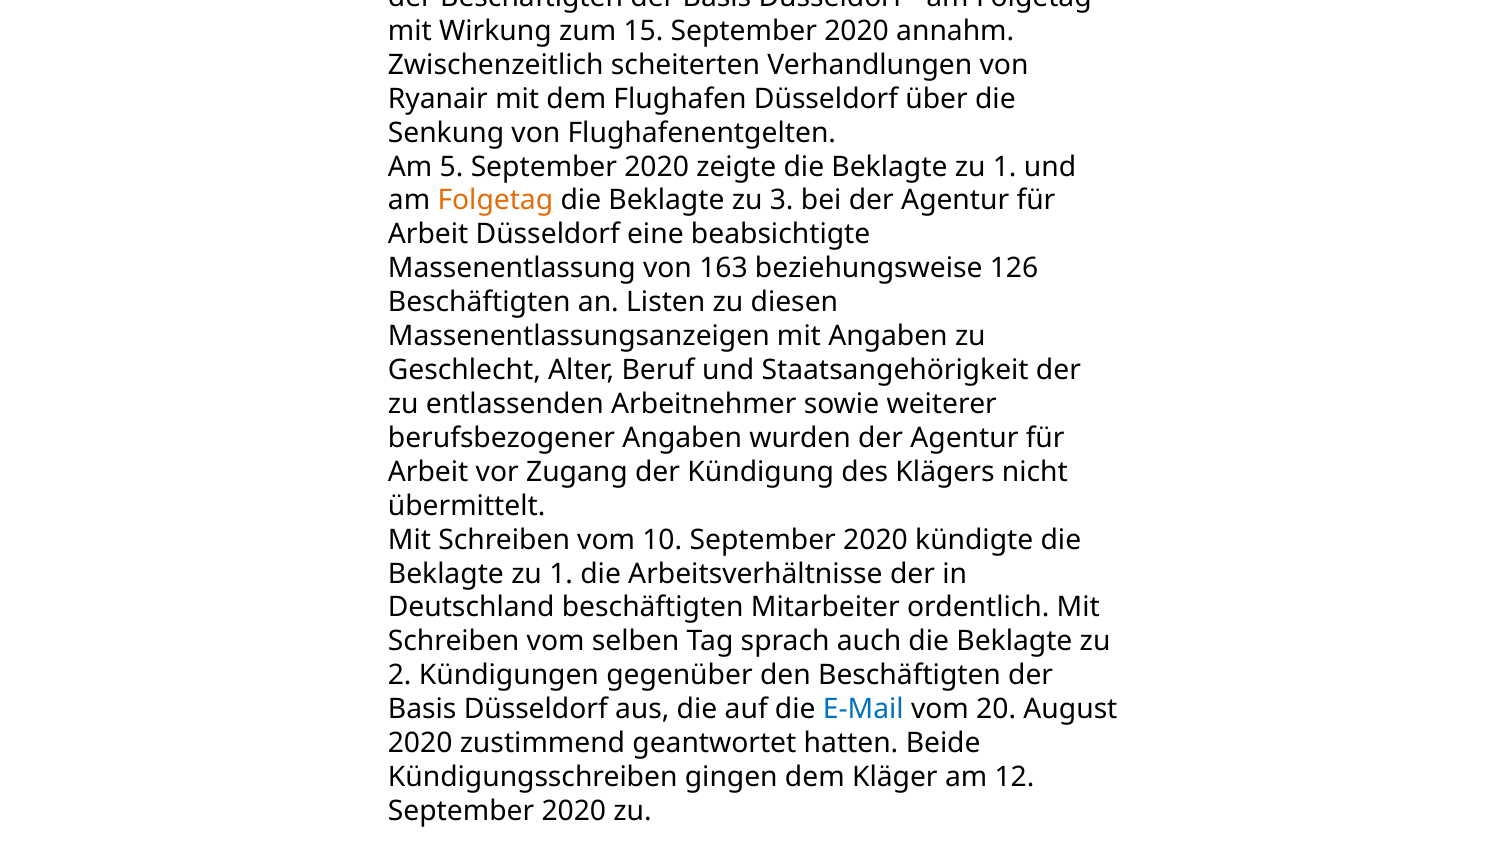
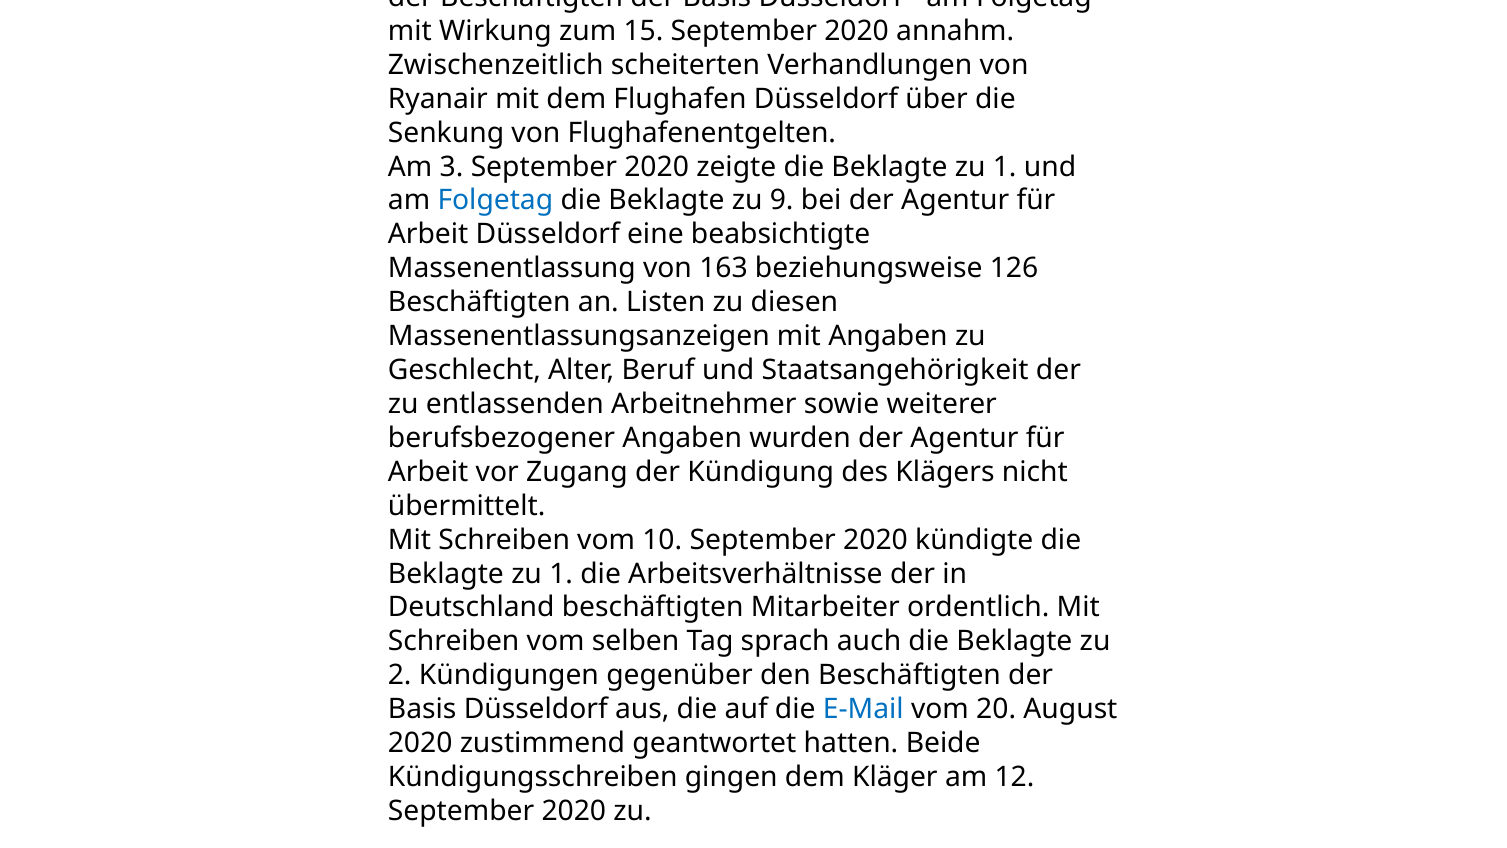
5: 5 -> 3 (452, 167)
Folgetag colour: orange -> blue (495, 201)
3: 3 -> 9 (782, 201)
